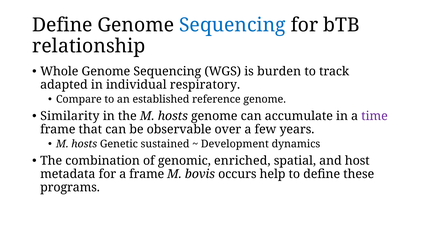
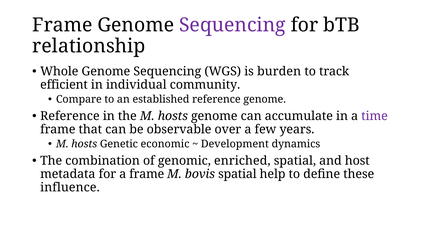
Define: Define -> Frame (62, 25)
Sequencing colour: blue -> purple (232, 25)
adapted: adapted -> efficient (64, 85)
respiratory: respiratory -> community (205, 85)
Similarity: Similarity -> Reference (70, 116)
sustained: sustained -> economic (165, 144)
bovis occurs: occurs -> spatial (237, 174)
programs: programs -> influence (70, 188)
